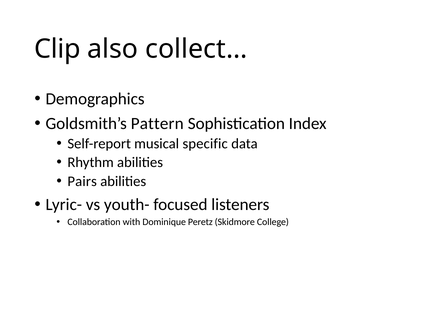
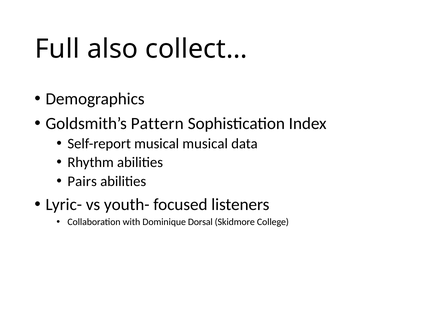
Clip: Clip -> Full (57, 49)
musical specific: specific -> musical (205, 144)
Peretz: Peretz -> Dorsal (200, 222)
